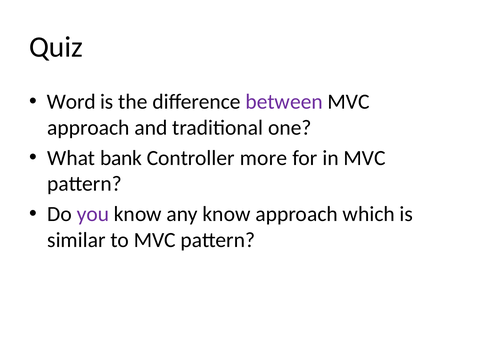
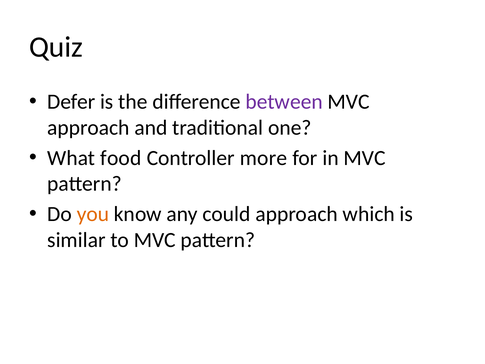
Word: Word -> Defer (71, 102)
bank: bank -> food (121, 158)
you colour: purple -> orange (93, 214)
any know: know -> could (227, 214)
